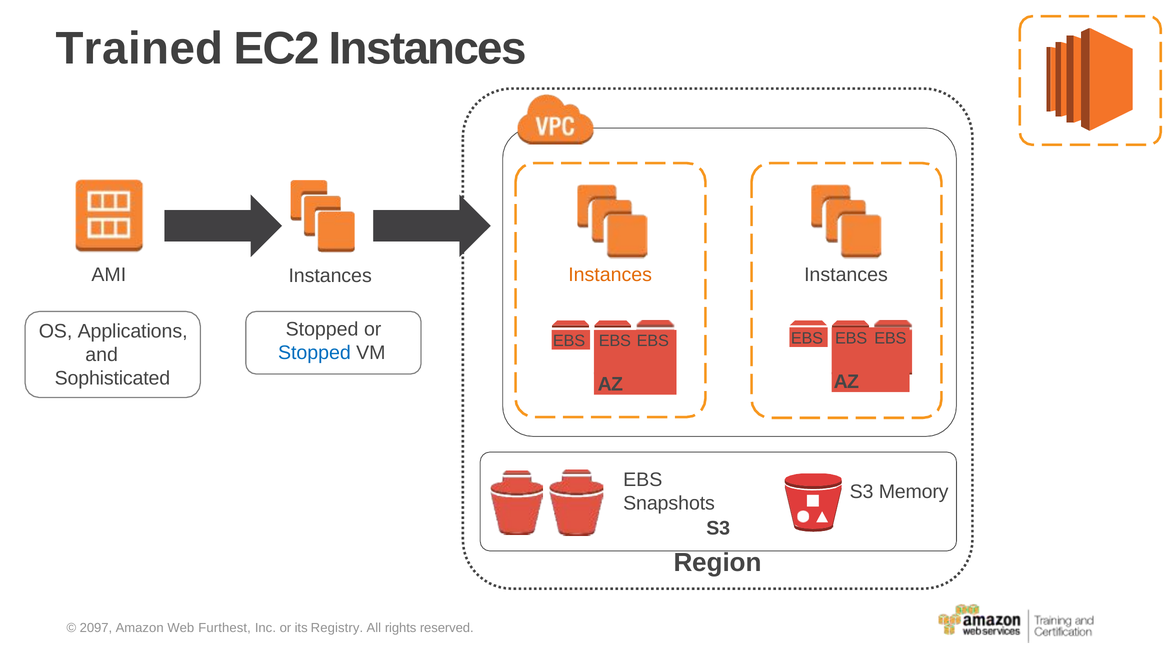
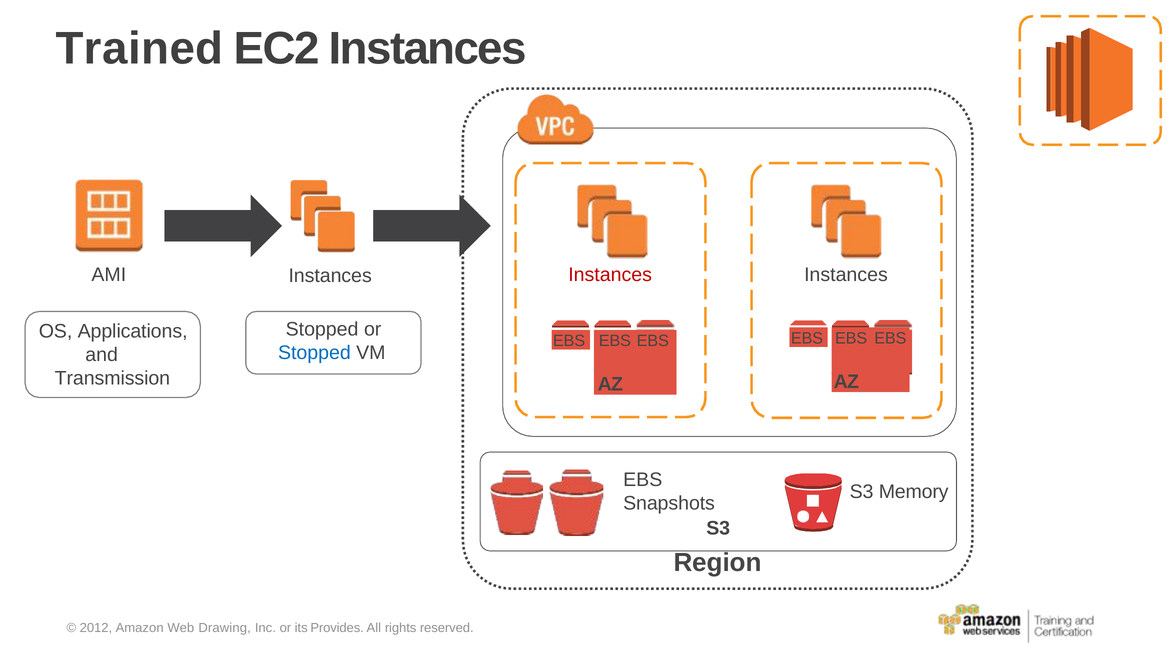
Instances colour: orange -> red (610, 274)
Sophisticated: Sophisticated -> Transmission (112, 378)
2097: 2097 -> 2012 (96, 628)
Furthest: Furthest -> Drawing (225, 628)
Registry: Registry -> Provides (337, 628)
